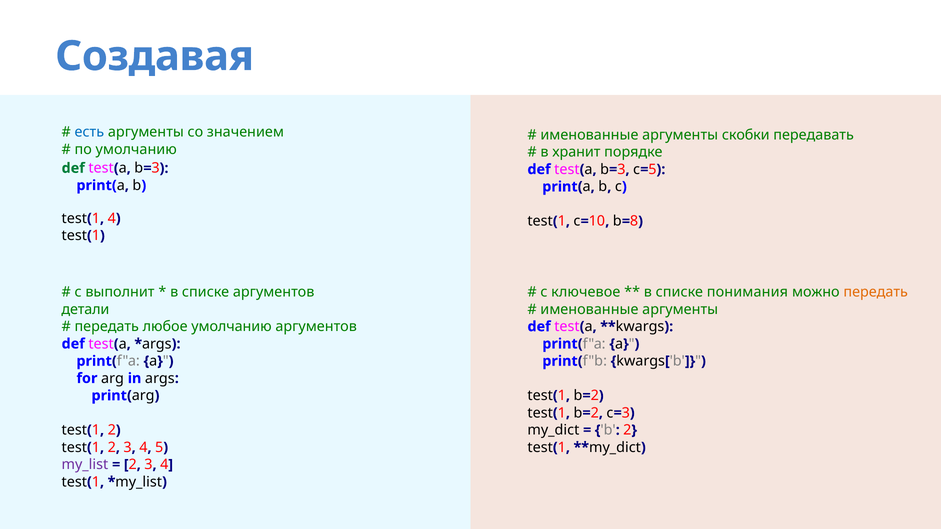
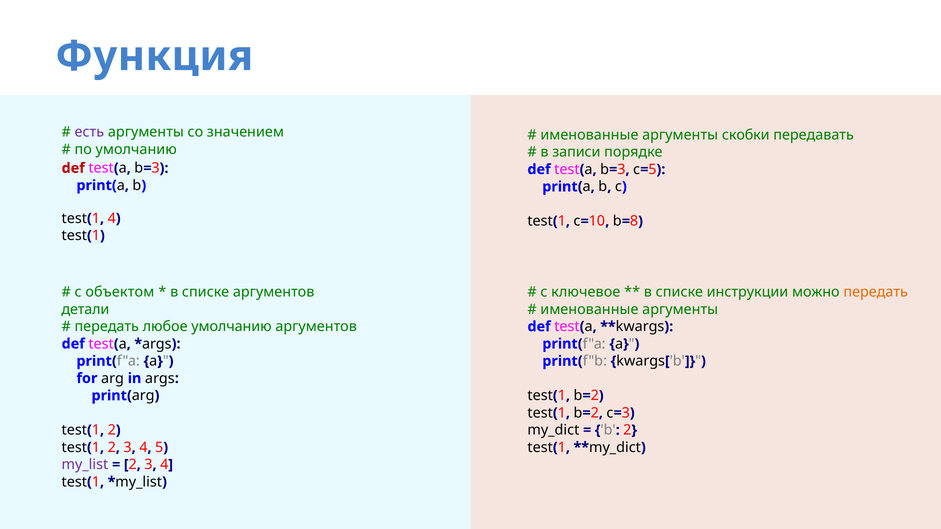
Создавая: Создавая -> Функция (154, 56)
есть colour: blue -> purple (89, 132)
хранит: хранит -> записи (576, 152)
def colour: green -> red (73, 168)
выполнит: выполнит -> объектом (120, 292)
понимания: понимания -> инструкции (747, 292)
